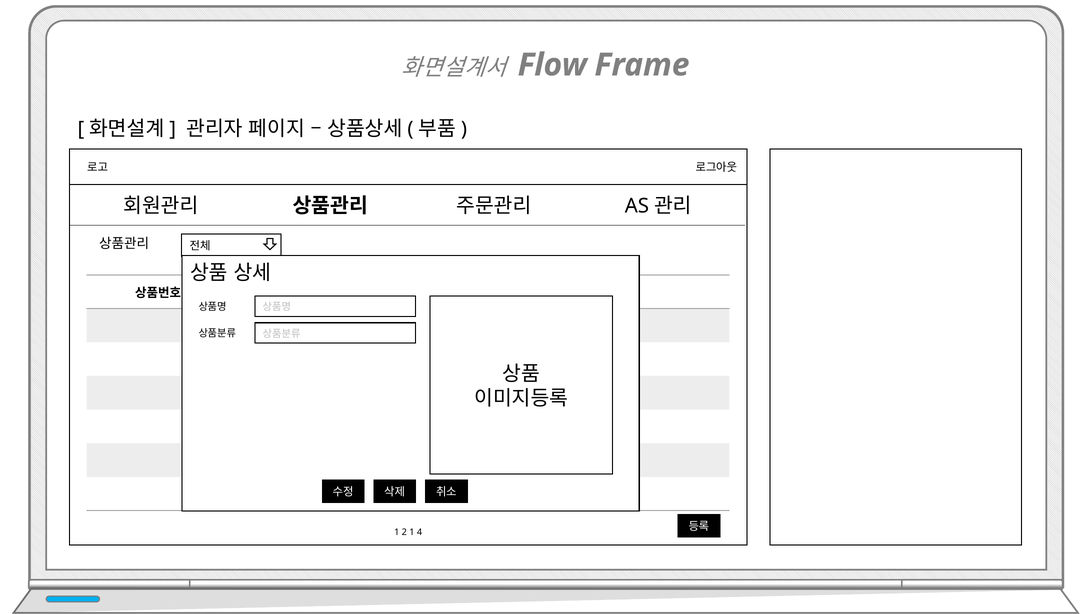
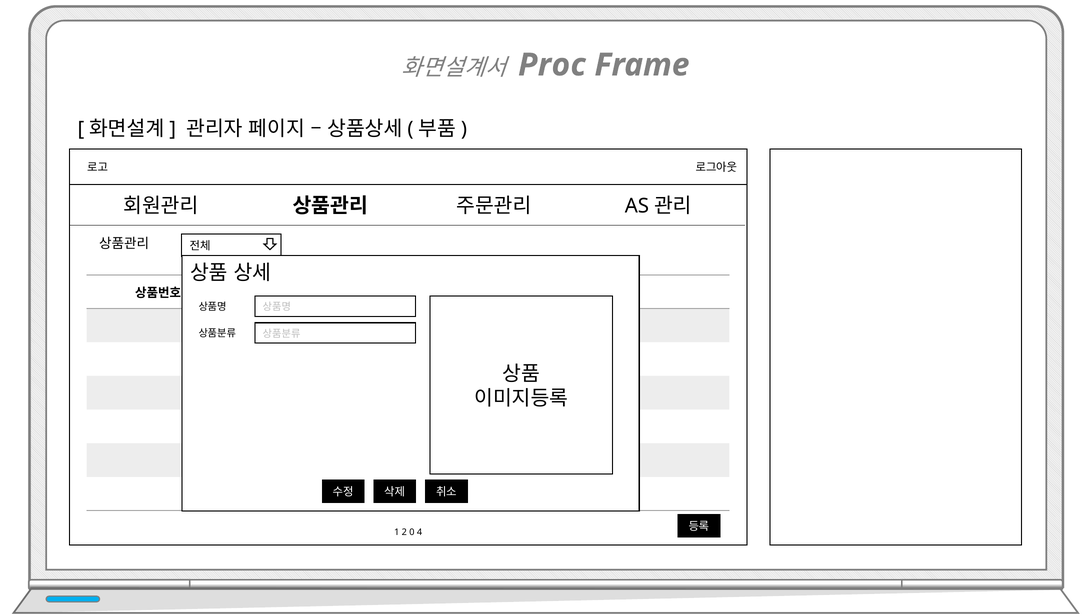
Flow: Flow -> Proc (552, 65)
2 1: 1 -> 0 (412, 532)
